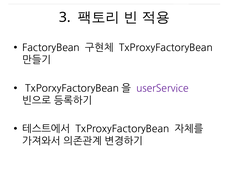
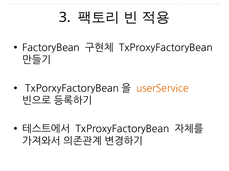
userService colour: purple -> orange (162, 89)
